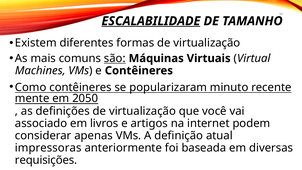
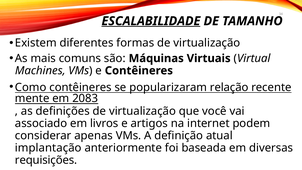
são underline: present -> none (115, 58)
minuto: minuto -> relação (229, 87)
2050: 2050 -> 2083 (85, 98)
impressoras: impressoras -> implantação (48, 148)
